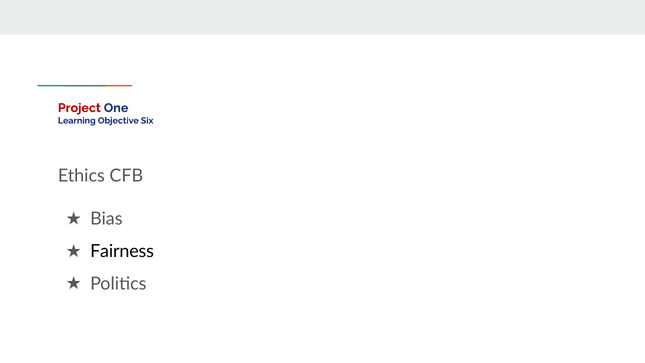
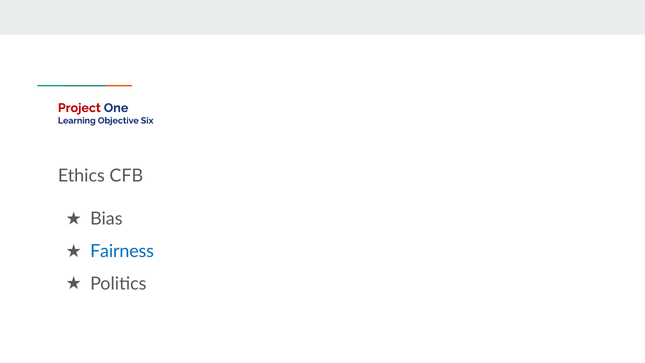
Fairness colour: black -> blue (122, 251)
